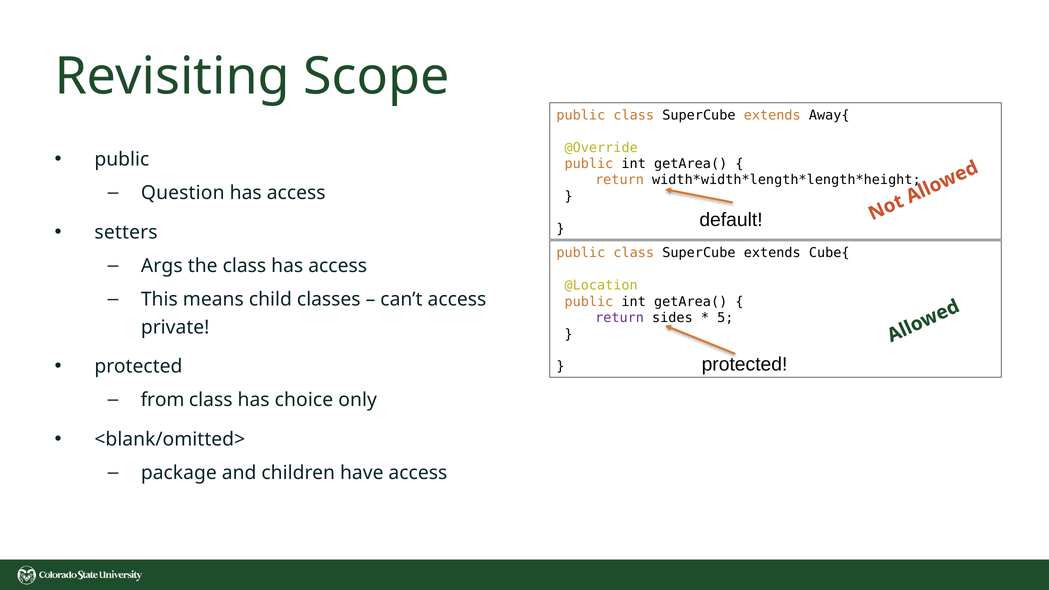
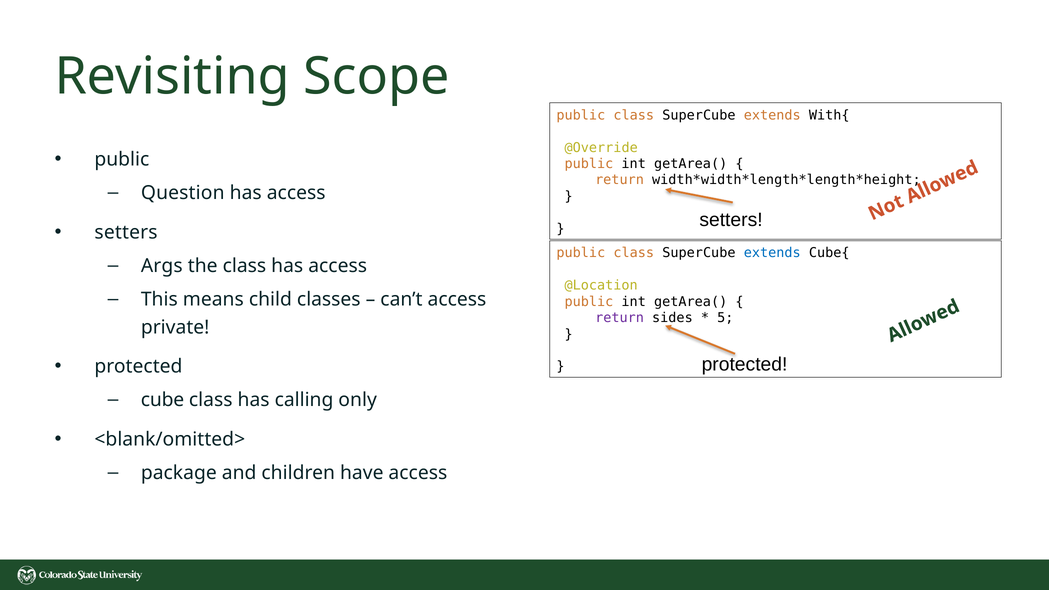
Away{: Away{ -> With{ (829, 115)
default: default -> setters (731, 220)
extends colour: black -> blue (772, 253)
from: from -> cube (163, 400)
choice: choice -> calling (304, 400)
